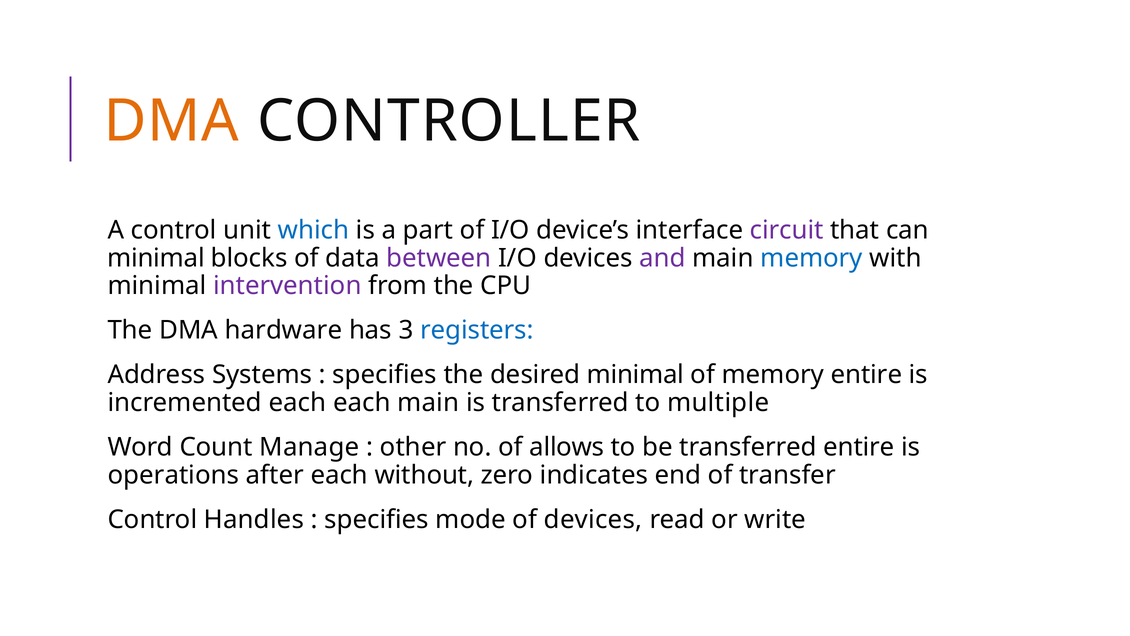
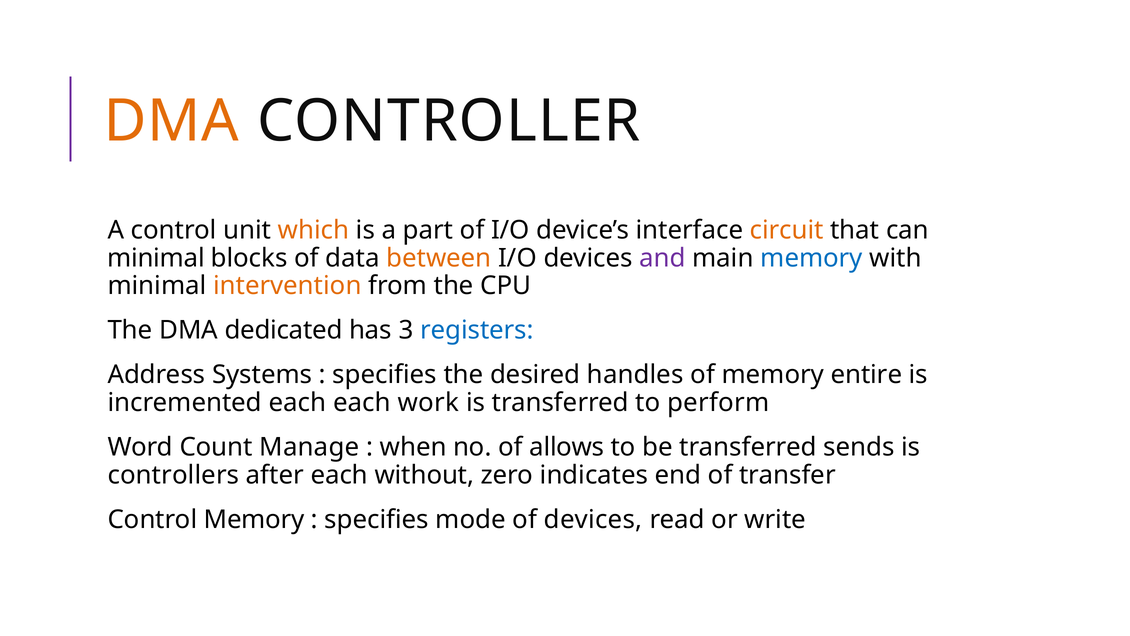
which colour: blue -> orange (314, 230)
circuit colour: purple -> orange (787, 230)
between colour: purple -> orange (439, 258)
intervention colour: purple -> orange (287, 286)
hardware: hardware -> dedicated (284, 330)
desired minimal: minimal -> handles (635, 375)
each main: main -> work (428, 403)
multiple: multiple -> perform (718, 403)
other: other -> when (413, 447)
transferred entire: entire -> sends (859, 447)
operations: operations -> controllers (173, 475)
Control Handles: Handles -> Memory (254, 519)
